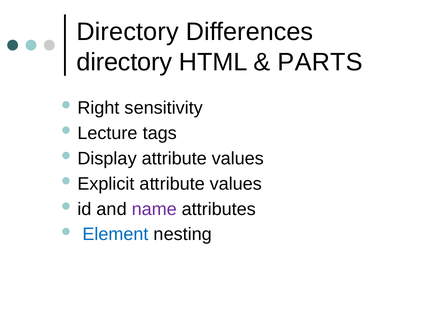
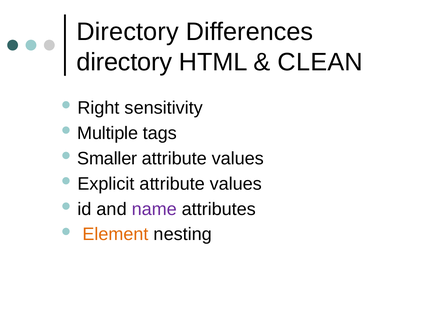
PARTS: PARTS -> CLEAN (320, 62)
Lecture: Lecture -> Multiple (108, 133)
Display: Display -> Smaller (107, 158)
Element colour: blue -> orange (116, 234)
